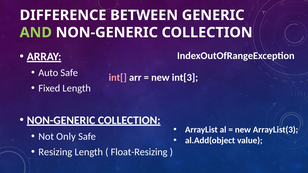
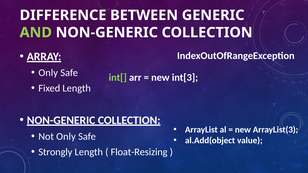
Auto: Auto -> Only (48, 73)
int[ colour: pink -> light green (118, 78)
Resizing: Resizing -> Strongly (55, 152)
